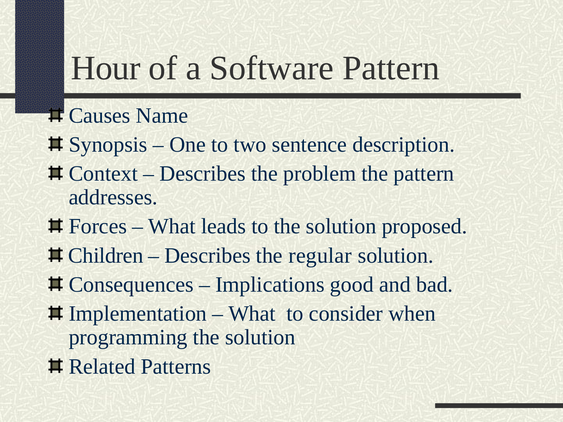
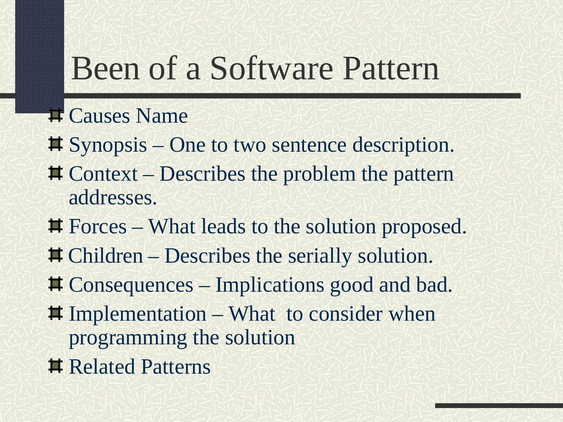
Hour: Hour -> Been (106, 68)
regular: regular -> serially (320, 256)
